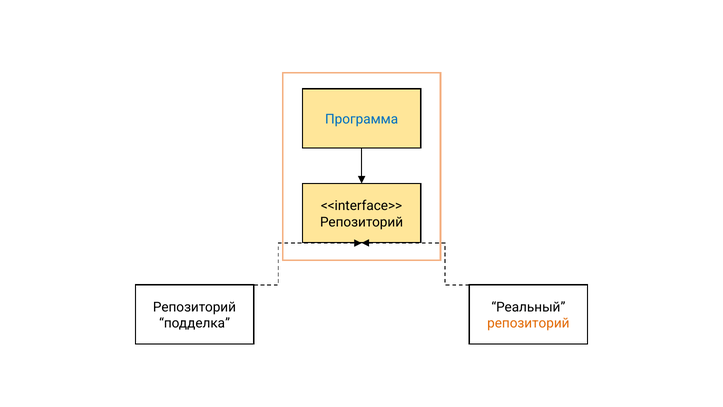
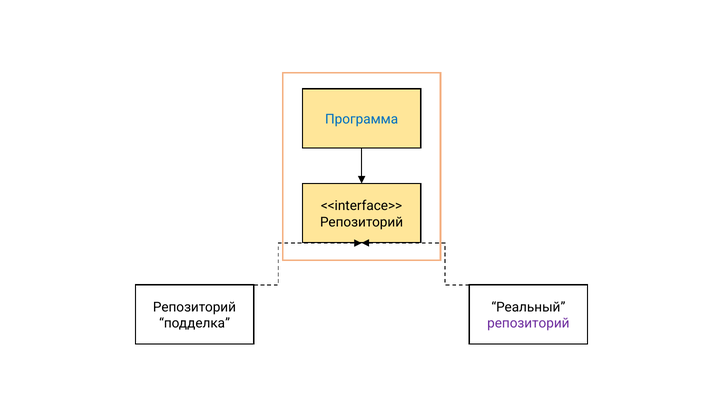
репозиторий colour: orange -> purple (528, 323)
